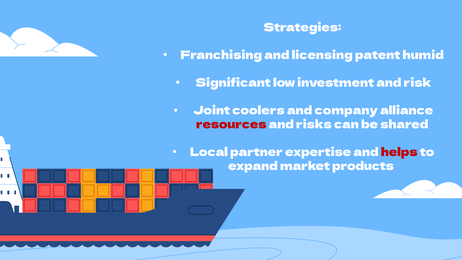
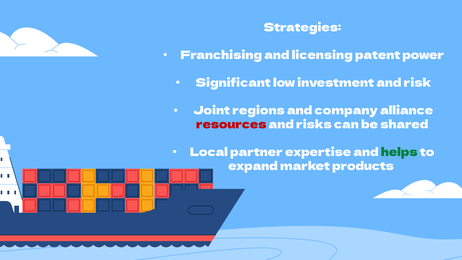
humid: humid -> power (423, 55)
coolers: coolers -> regions (259, 111)
helps colour: red -> green (399, 152)
